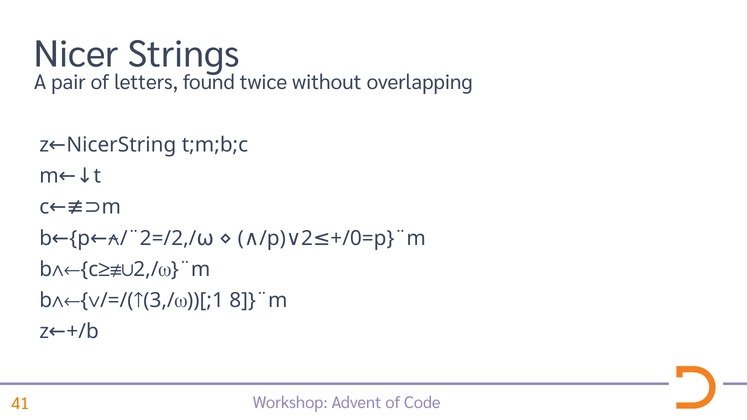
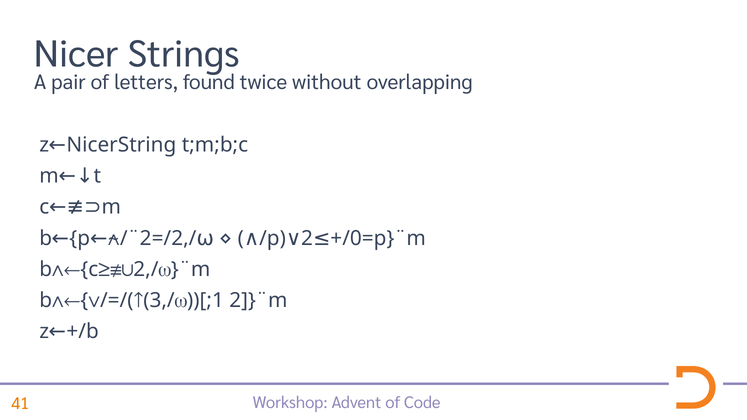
8]}¨m: 8]}¨m -> 2]}¨m (258, 301)
